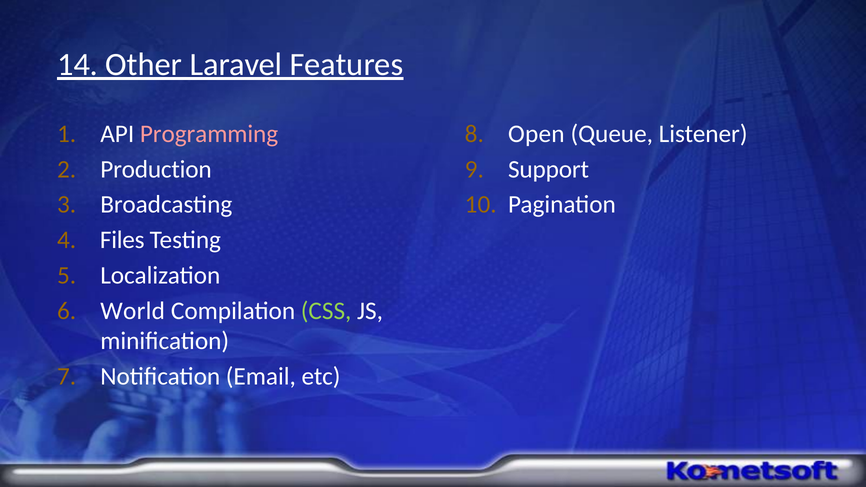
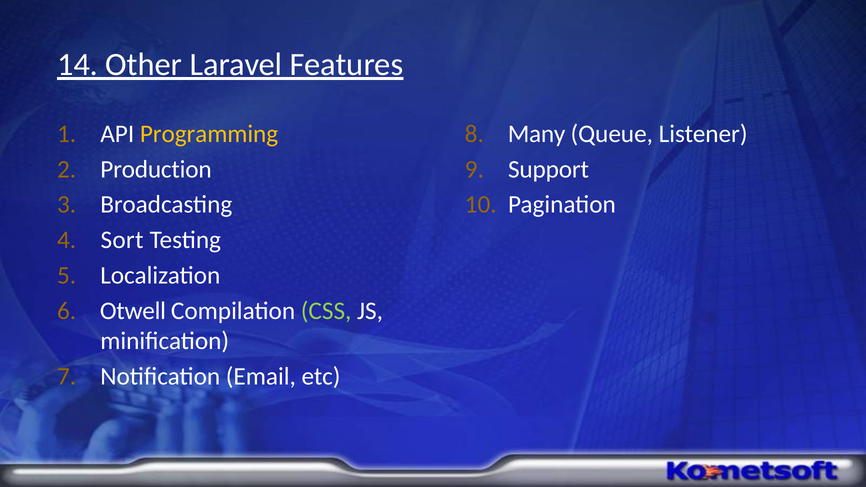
Programming colour: pink -> yellow (209, 134)
Open: Open -> Many (537, 134)
Files: Files -> Sort (122, 240)
World: World -> Otwell (133, 311)
